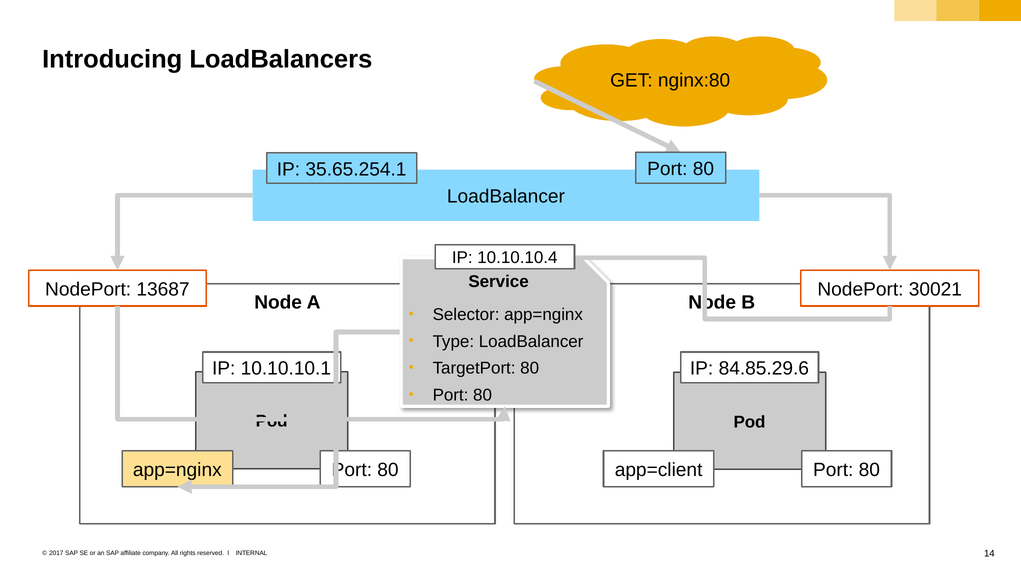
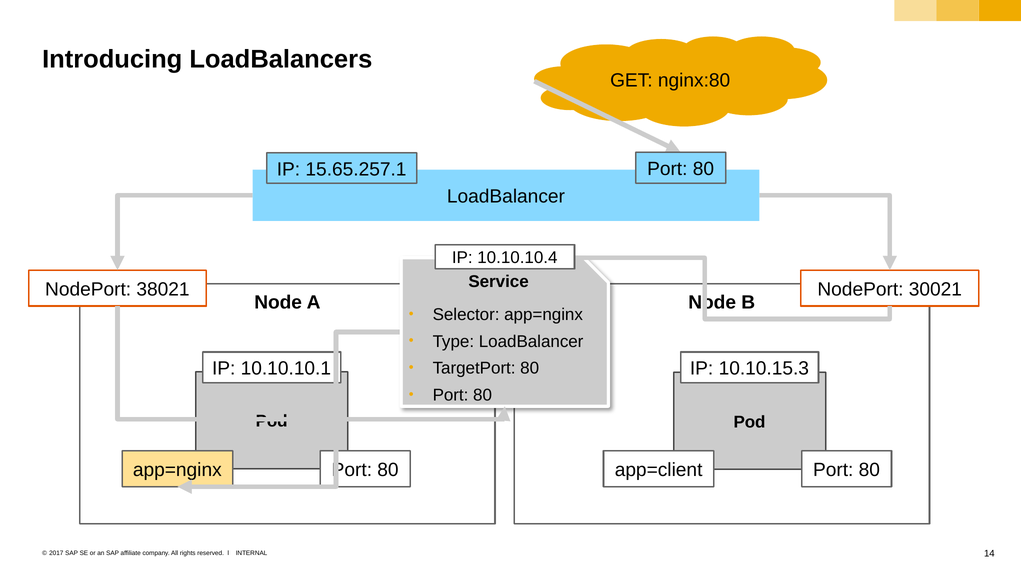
35.65.254.1: 35.65.254.1 -> 15.65.257.1 (356, 169)
13687: 13687 -> 38021 (163, 290)
84.85.29.6: 84.85.29.6 -> 10.10.15.3 (764, 369)
